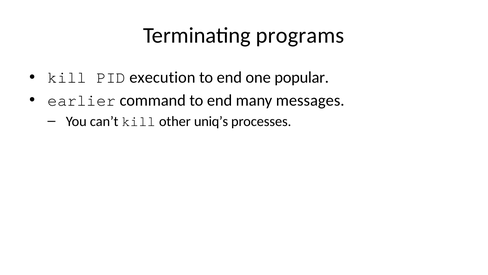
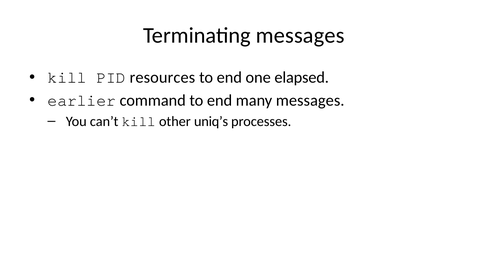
Terminating programs: programs -> messages (300, 35)
execution: execution -> resources (162, 77)
popular: popular -> elapsed (302, 77)
